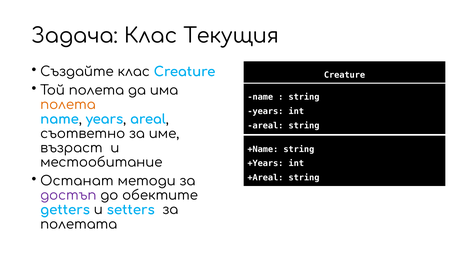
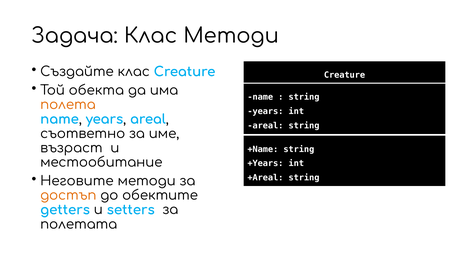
Клас Текущия: Текущия -> Методи (231, 36)
Той полета: полета -> обекта (96, 90)
Останат: Останат -> Неговите (77, 181)
достъп colour: purple -> orange (68, 195)
